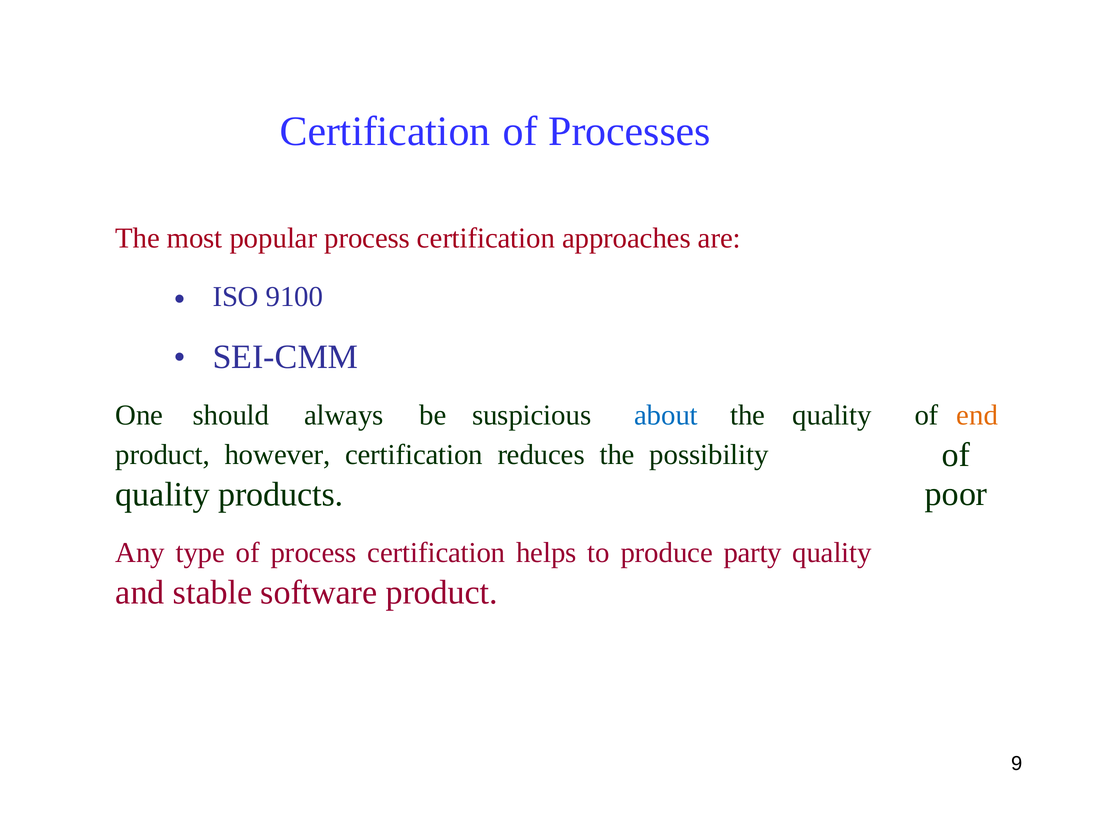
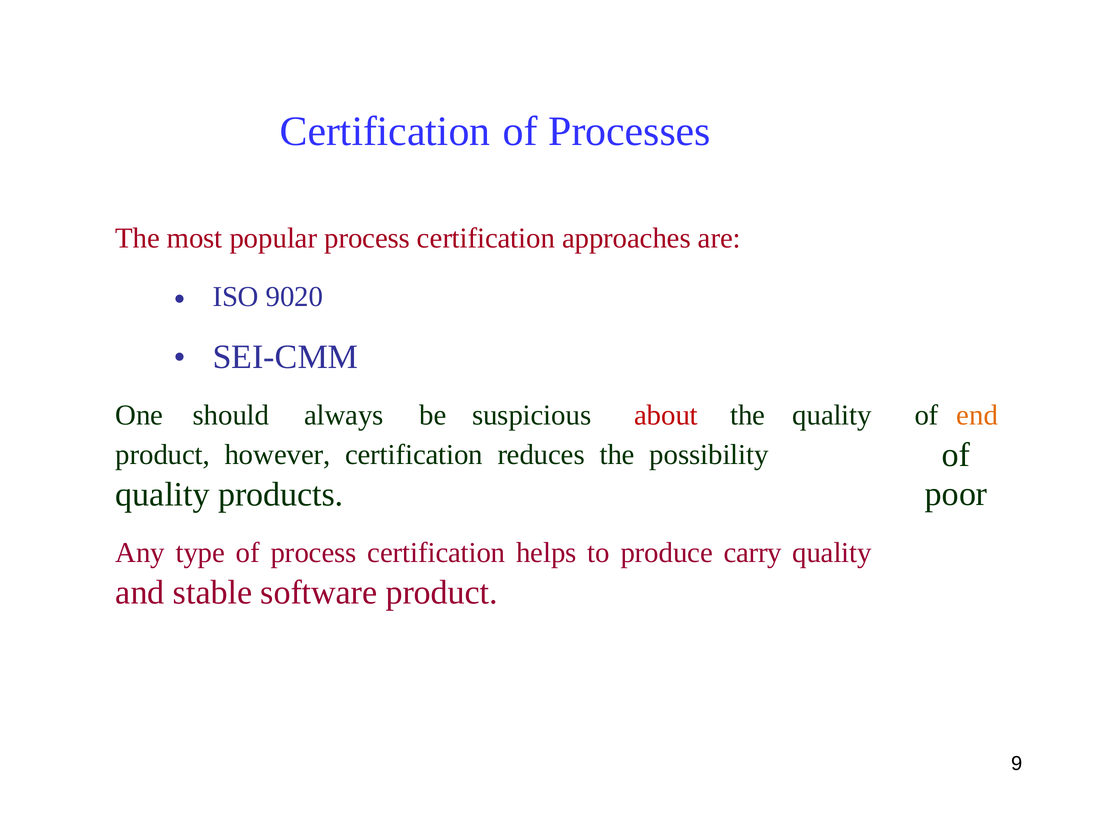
9100: 9100 -> 9020 (295, 297)
about colour: blue -> red (666, 415)
party: party -> carry (753, 553)
